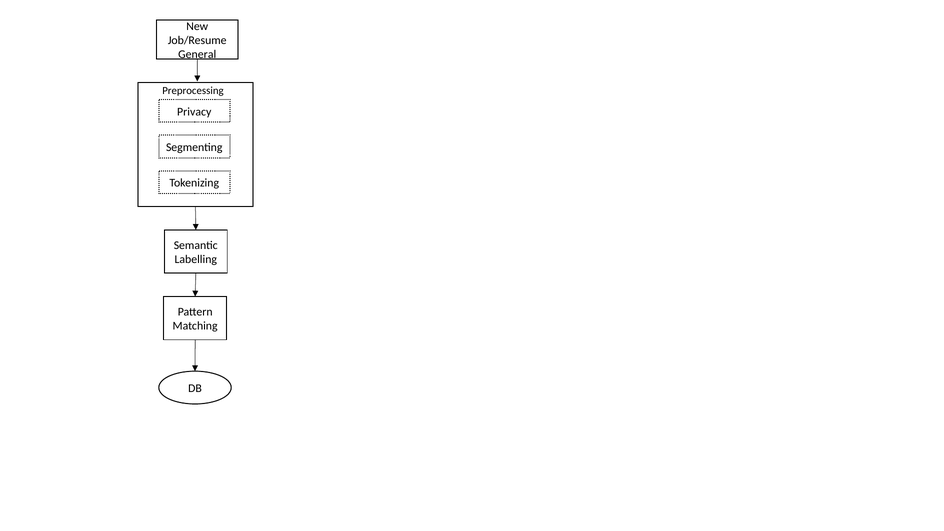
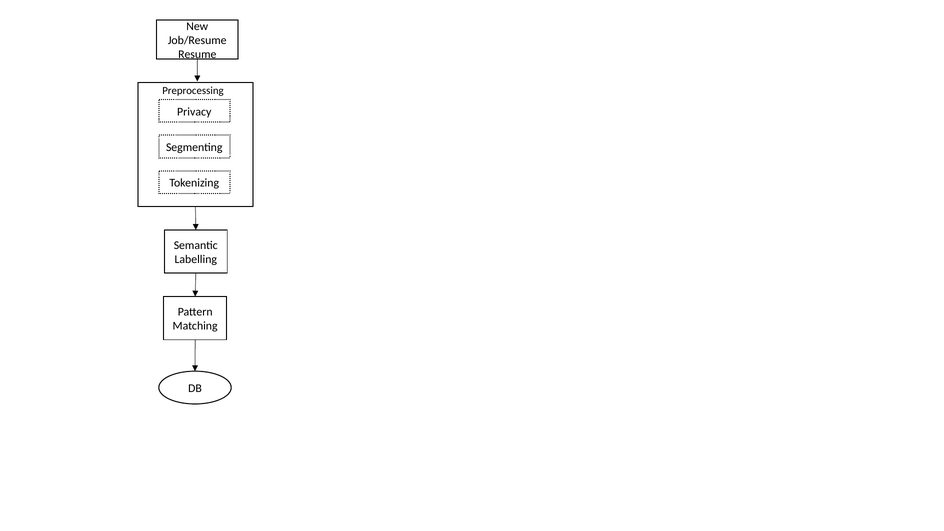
General: General -> Resume (197, 54)
